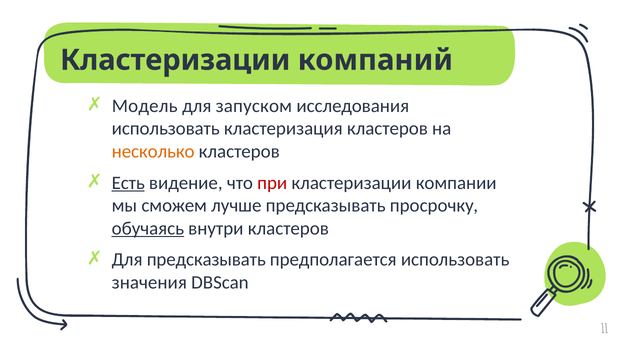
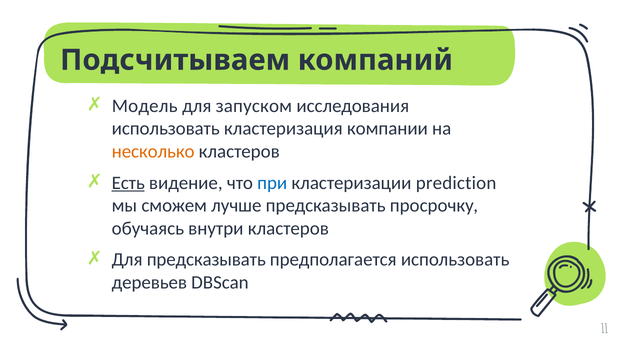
Кластеризации: Кластеризации -> Подсчитываем (175, 60)
кластеризация кластеров: кластеров -> компании (387, 129)
при colour: red -> blue (272, 183)
компании: компании -> prediction (456, 183)
обучаясь underline: present -> none (148, 229)
значения: значения -> деревьев (149, 283)
